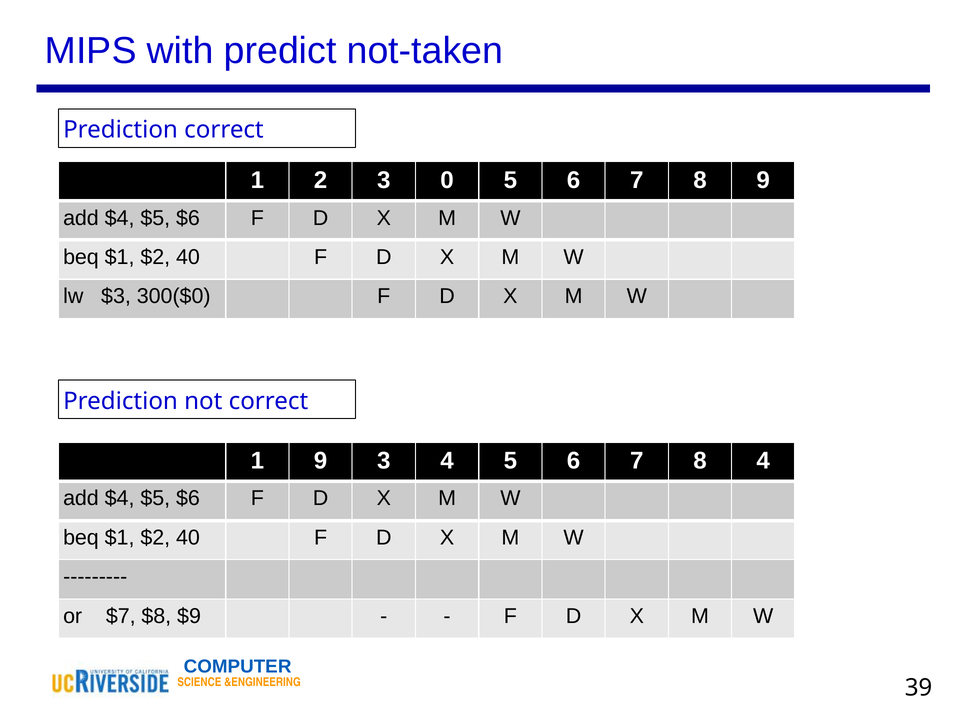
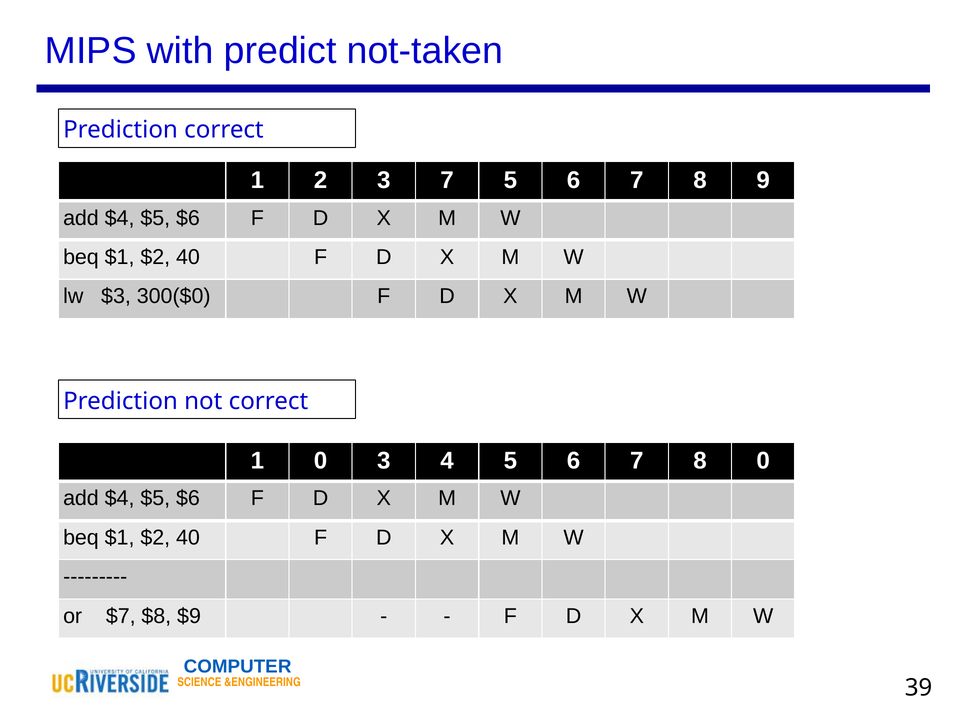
3 0: 0 -> 7 (447, 180)
1 9: 9 -> 0 (321, 461)
8 4: 4 -> 0 (763, 461)
